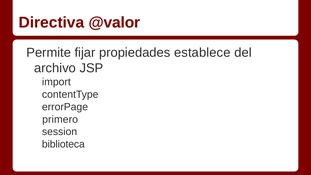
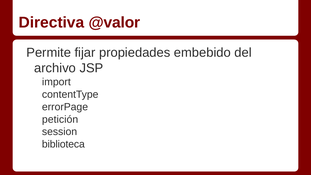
establece: establece -> embebido (202, 53)
primero: primero -> petición (60, 119)
